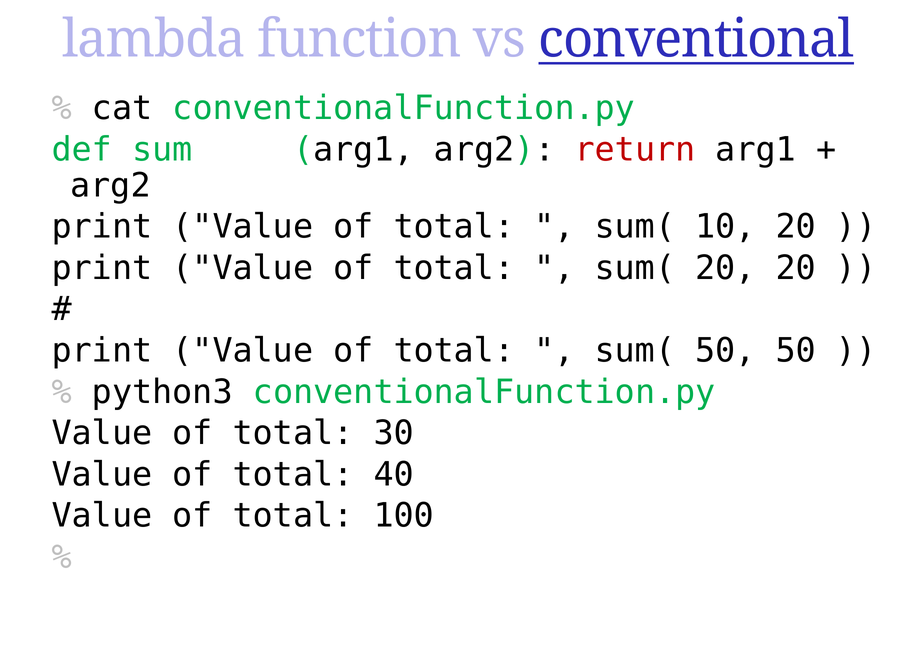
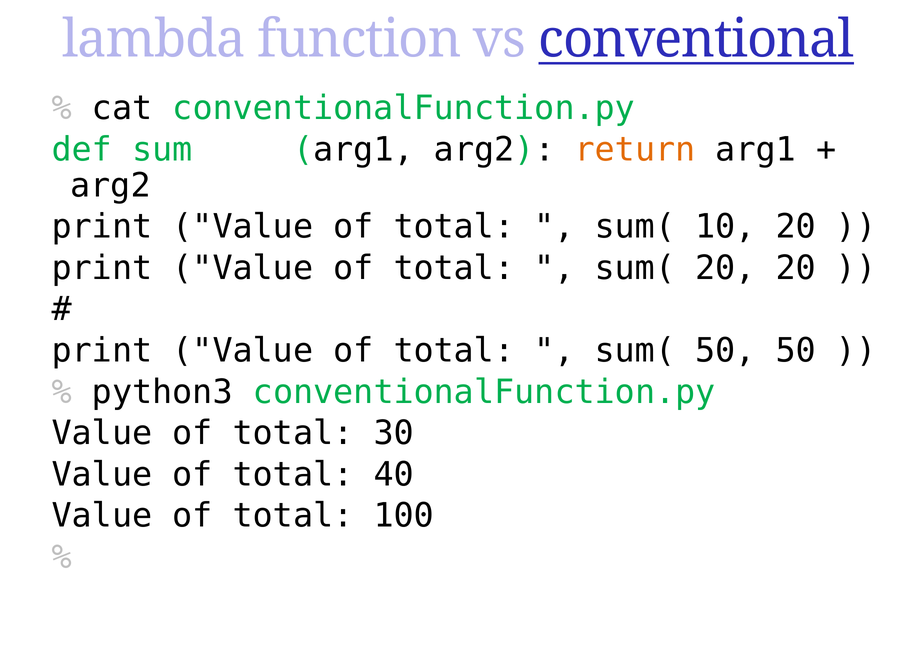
return colour: red -> orange (635, 149)
